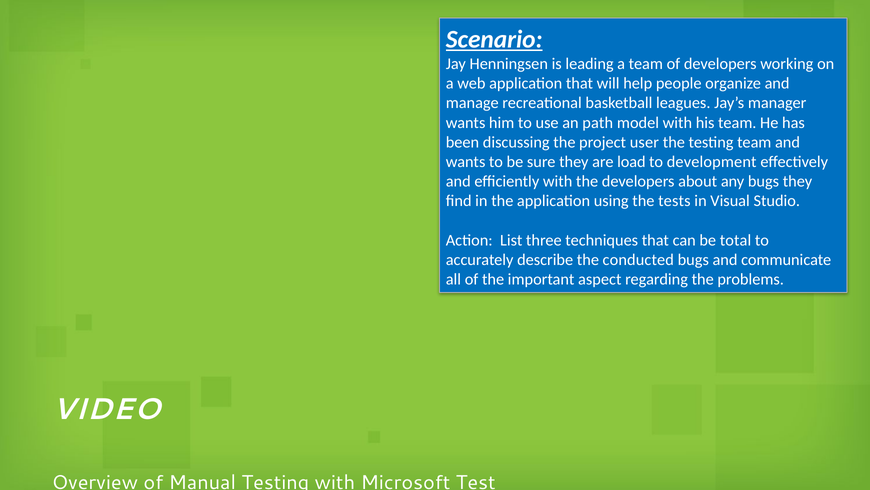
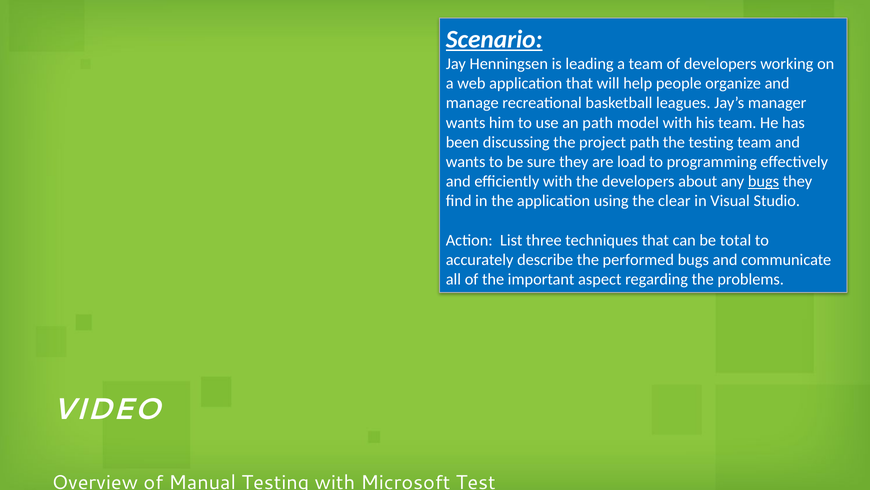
project user: user -> path (645, 142)
development: development -> programming (712, 162)
bugs underline: none -> present (763, 181)
tests: tests -> clear (674, 201)
conducted: conducted -> performed (638, 260)
